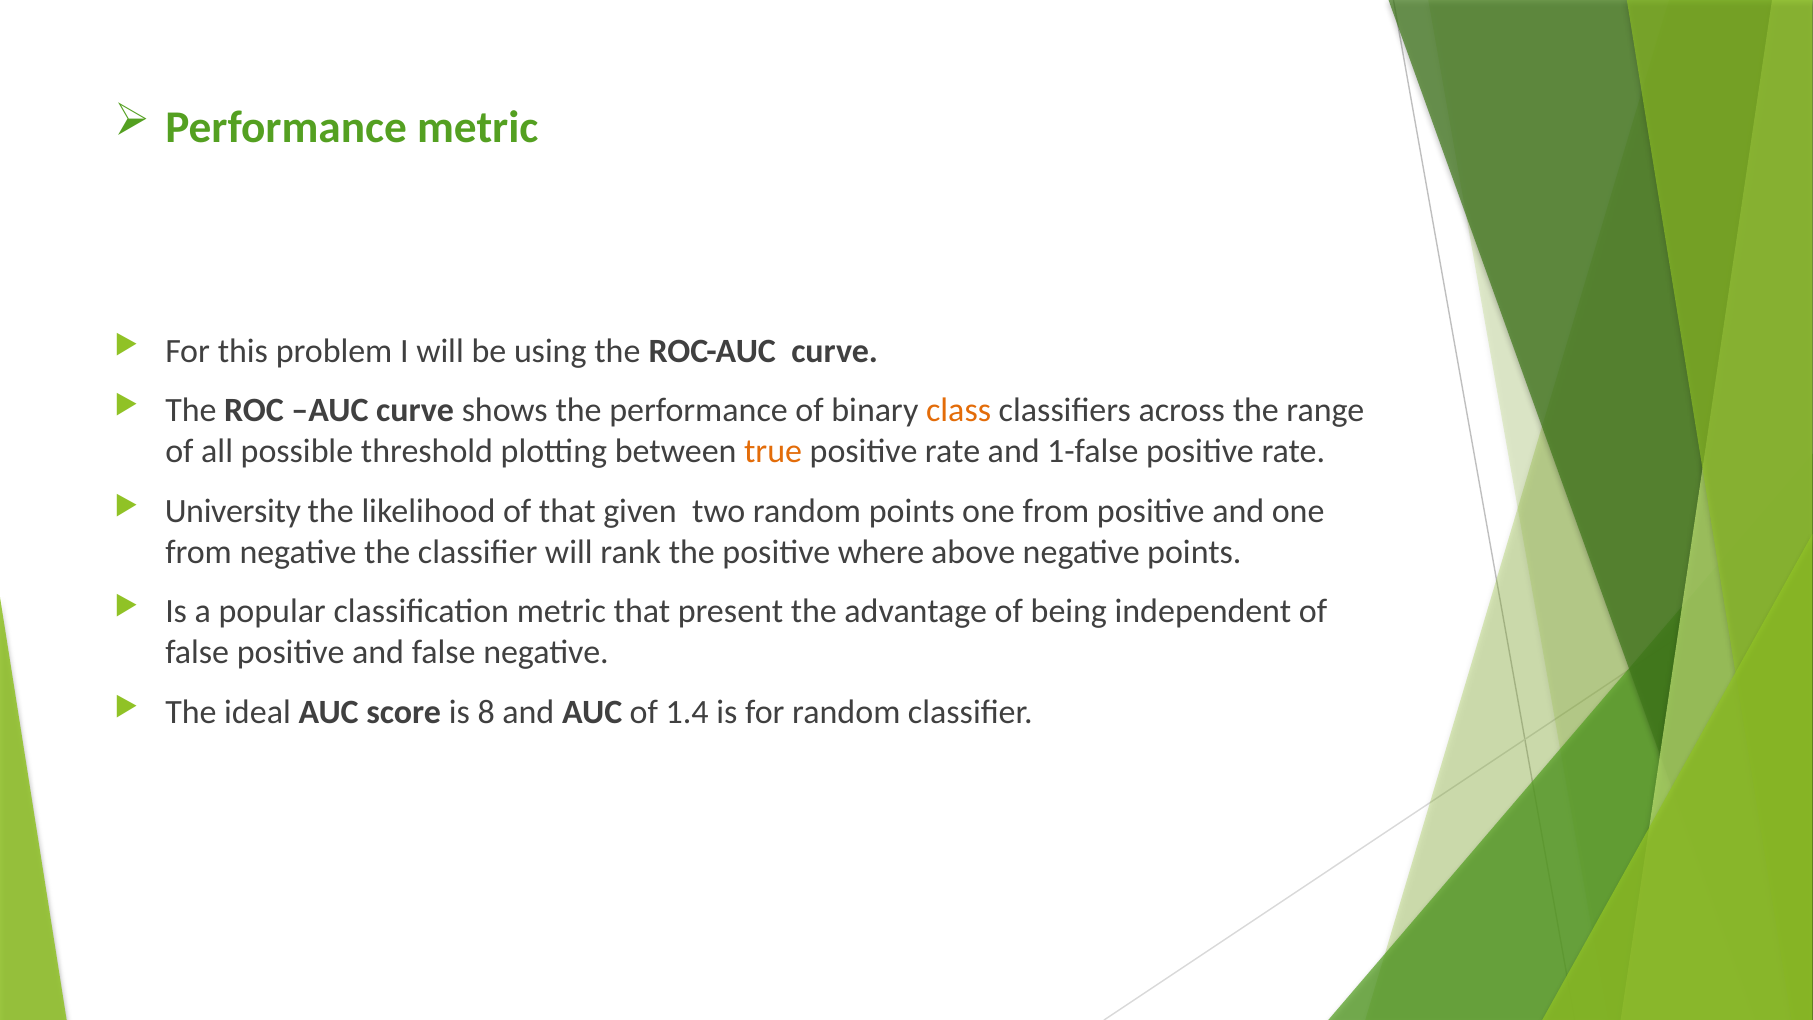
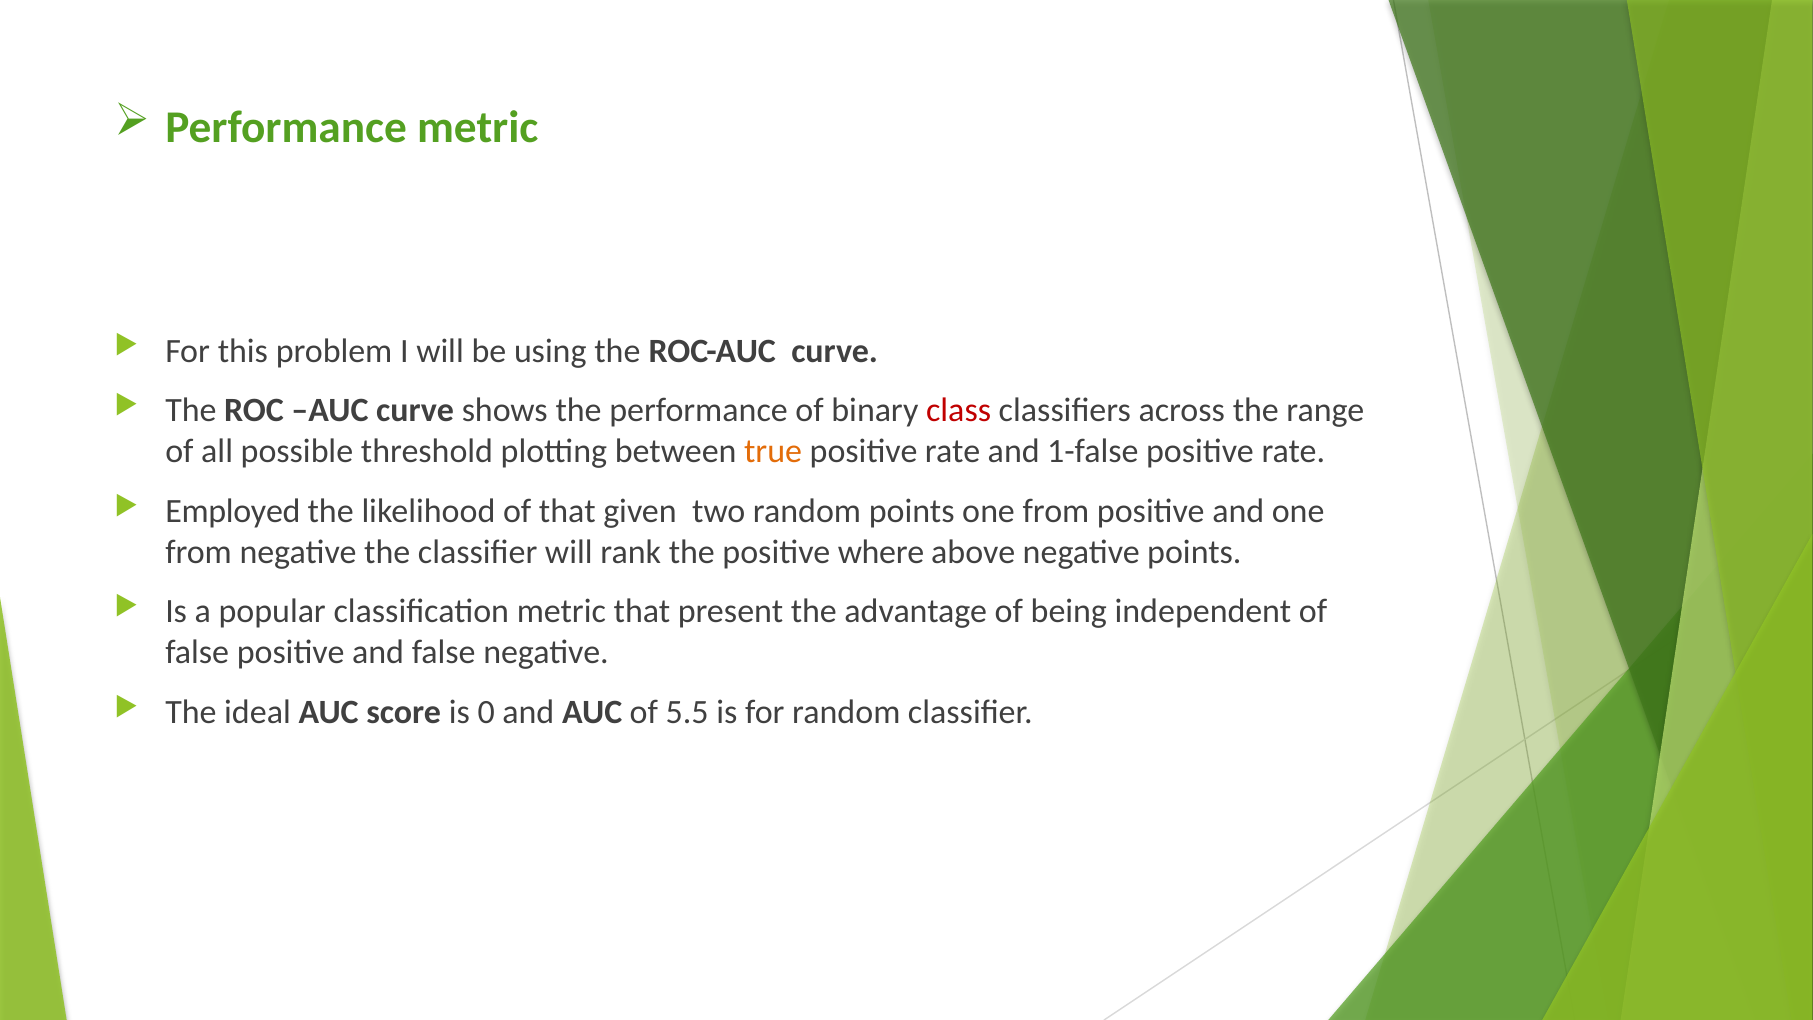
class colour: orange -> red (959, 411)
University: University -> Employed (233, 511)
8: 8 -> 0 (486, 712)
1.4: 1.4 -> 5.5 (687, 712)
